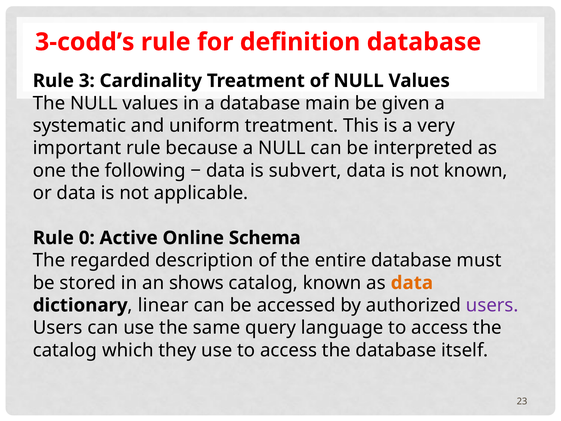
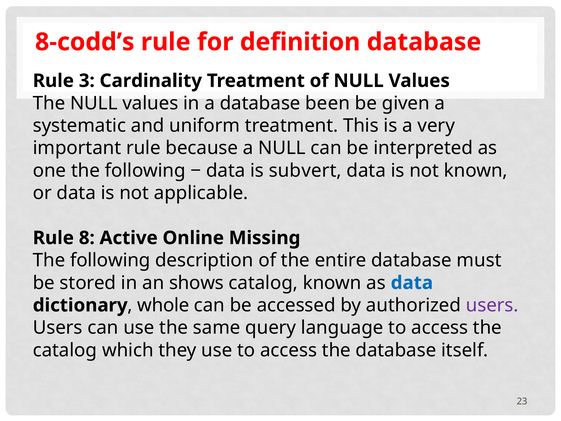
3-codd’s: 3-codd’s -> 8-codd’s (85, 42)
main: main -> been (328, 103)
0: 0 -> 8 (87, 238)
Schema: Schema -> Missing (265, 238)
regarded: regarded -> following (110, 260)
data colour: orange -> blue (412, 283)
linear: linear -> whole (163, 305)
